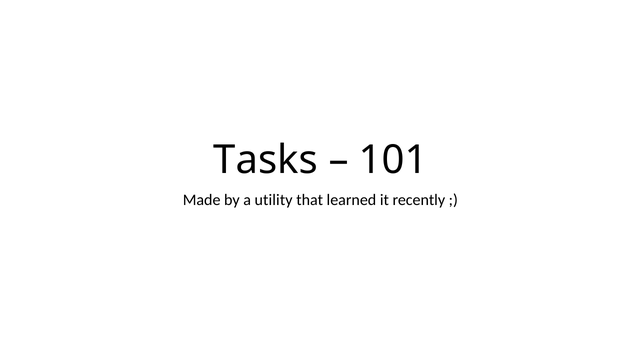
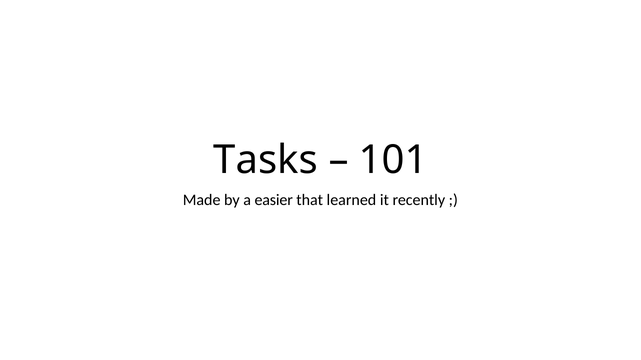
utility: utility -> easier (274, 200)
